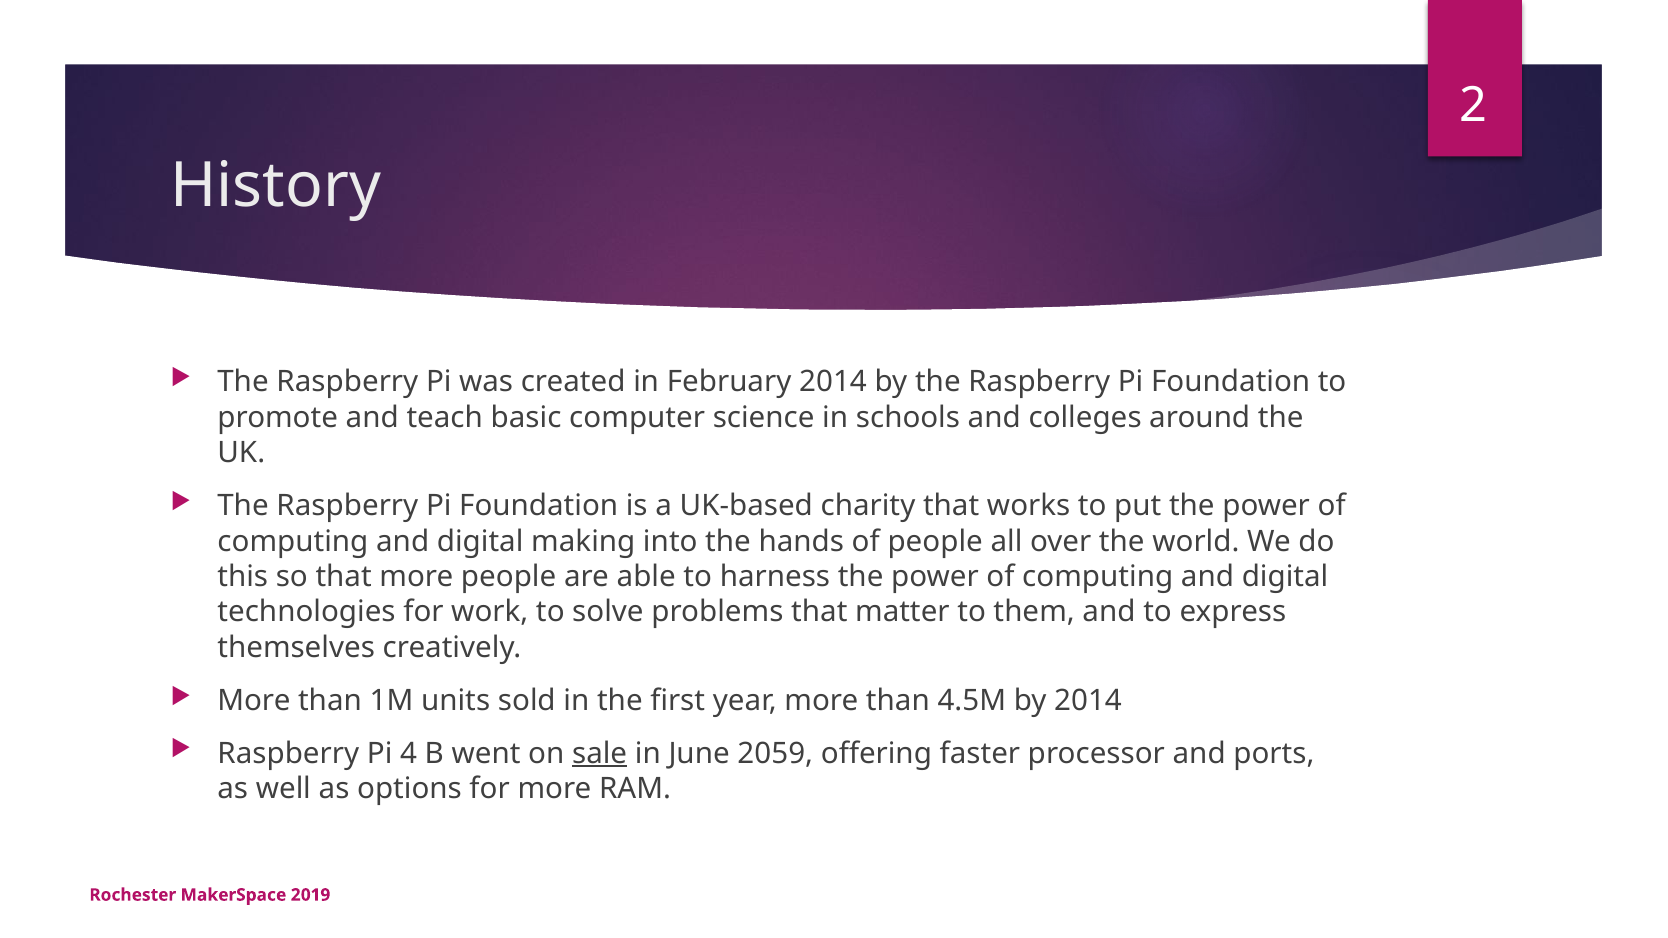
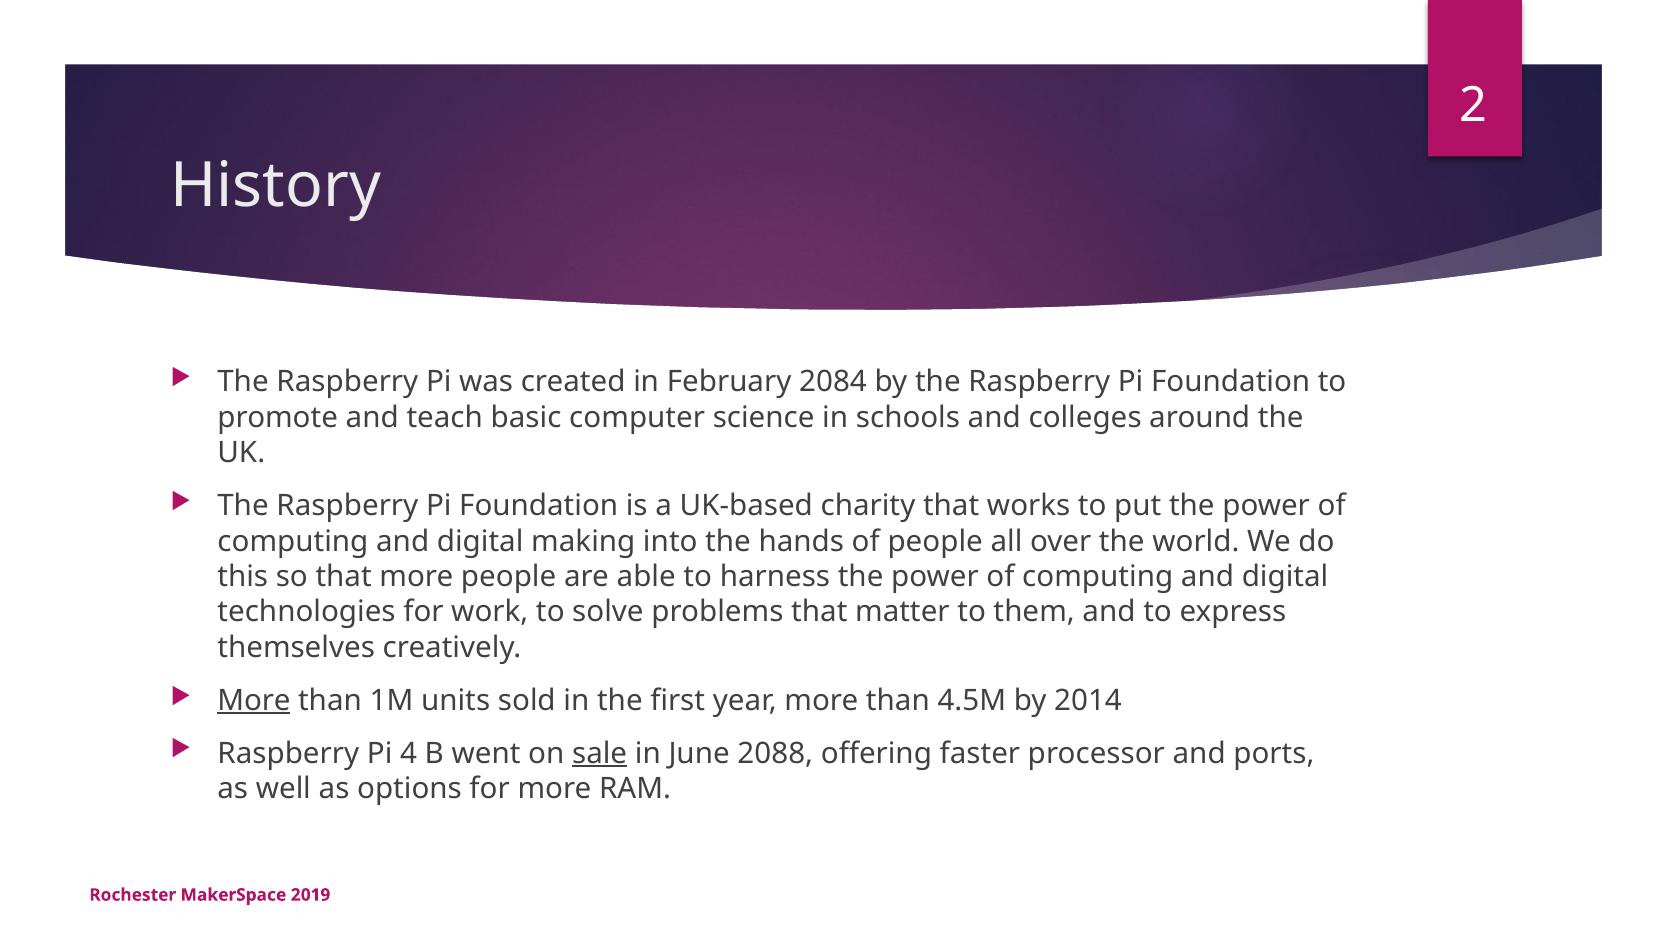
February 2014: 2014 -> 2084 (833, 382)
More underline: none -> present (254, 701)
2059: 2059 -> 2088 (775, 754)
